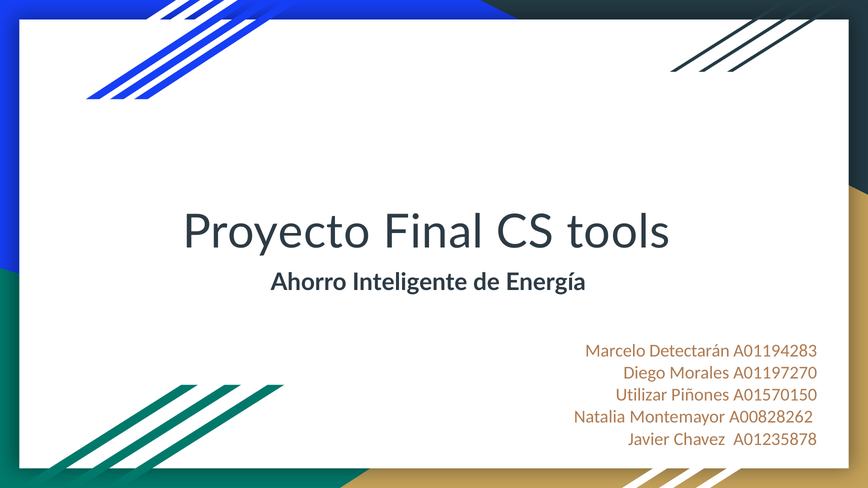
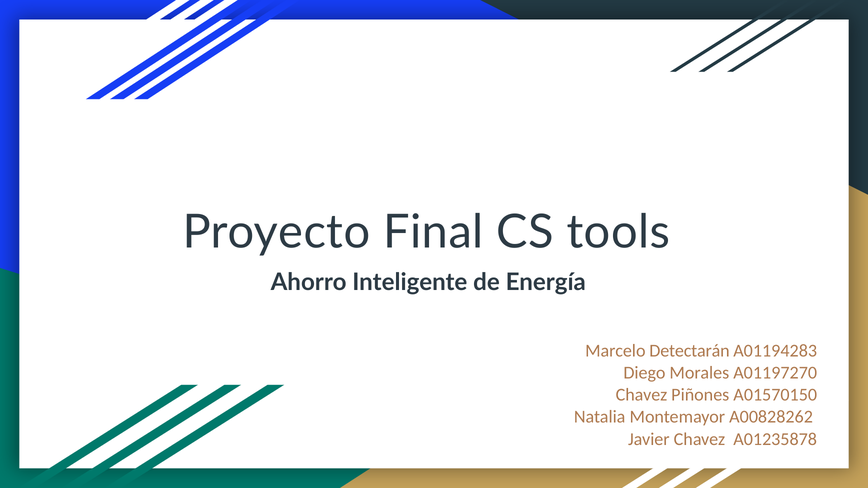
Utilizar: Utilizar -> Chavez (642, 395)
